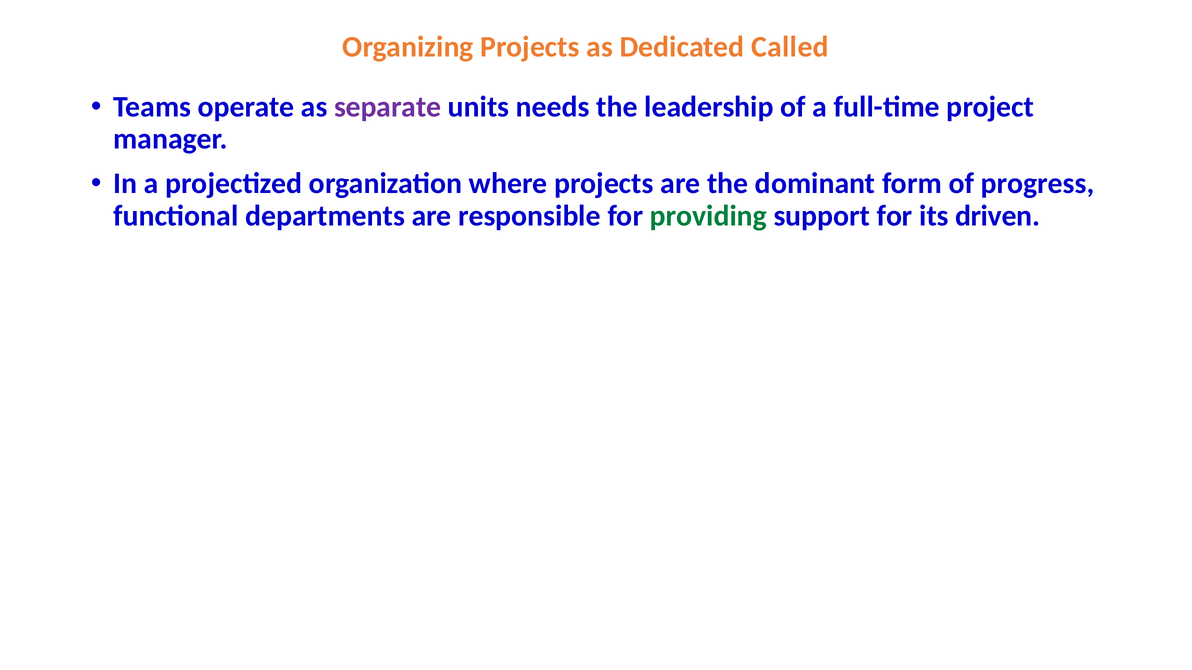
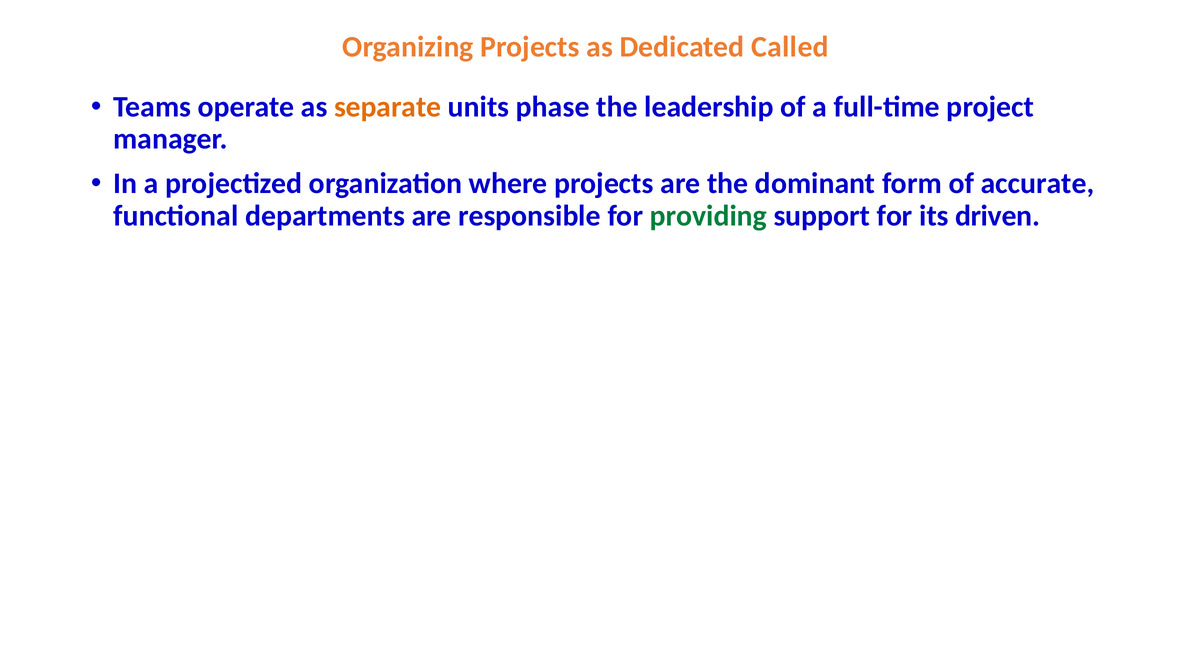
separate colour: purple -> orange (388, 107)
needs: needs -> phase (553, 107)
progress: progress -> accurate (1038, 184)
